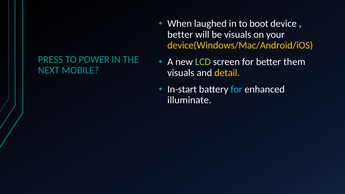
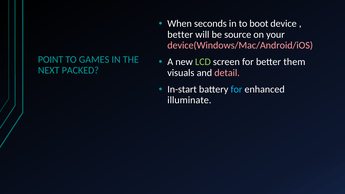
laughed: laughed -> seconds (210, 24)
be visuals: visuals -> source (238, 34)
device(Windows/Mac/Android/iOS colour: yellow -> pink (240, 45)
PRESS: PRESS -> POINT (51, 60)
POWER: POWER -> GAMES (94, 60)
MOBILE: MOBILE -> PACKED (80, 70)
detail colour: yellow -> pink (227, 73)
